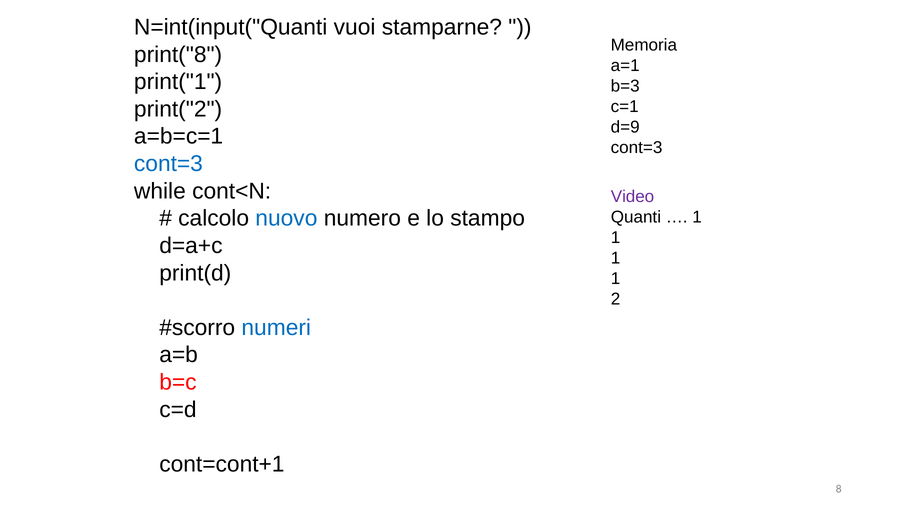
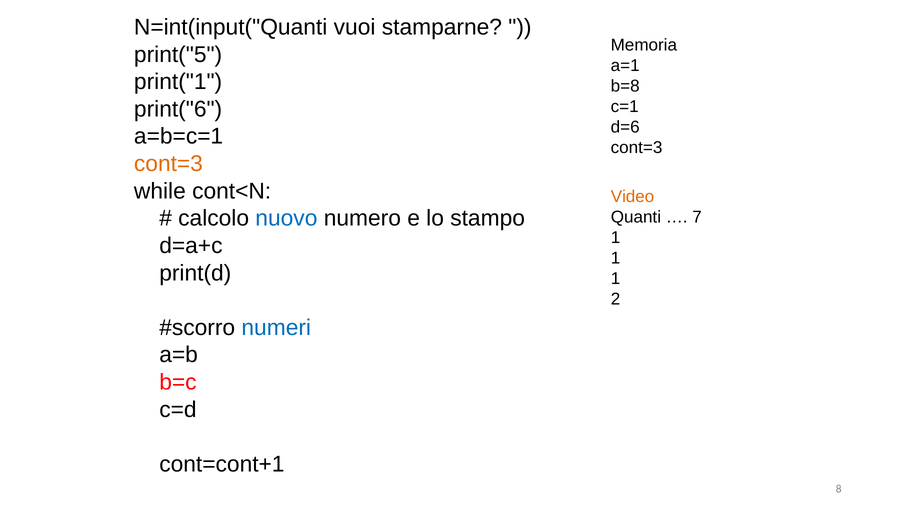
print("8: print("8 -> print("5 (178, 55)
b=3: b=3 -> b=8 (625, 86)
print("2: print("2 -> print("6 (178, 109)
d=9: d=9 -> d=6 (625, 127)
cont=3 colour: blue -> orange (168, 164)
Video colour: purple -> orange (633, 197)
1: 1 -> 7 (697, 217)
